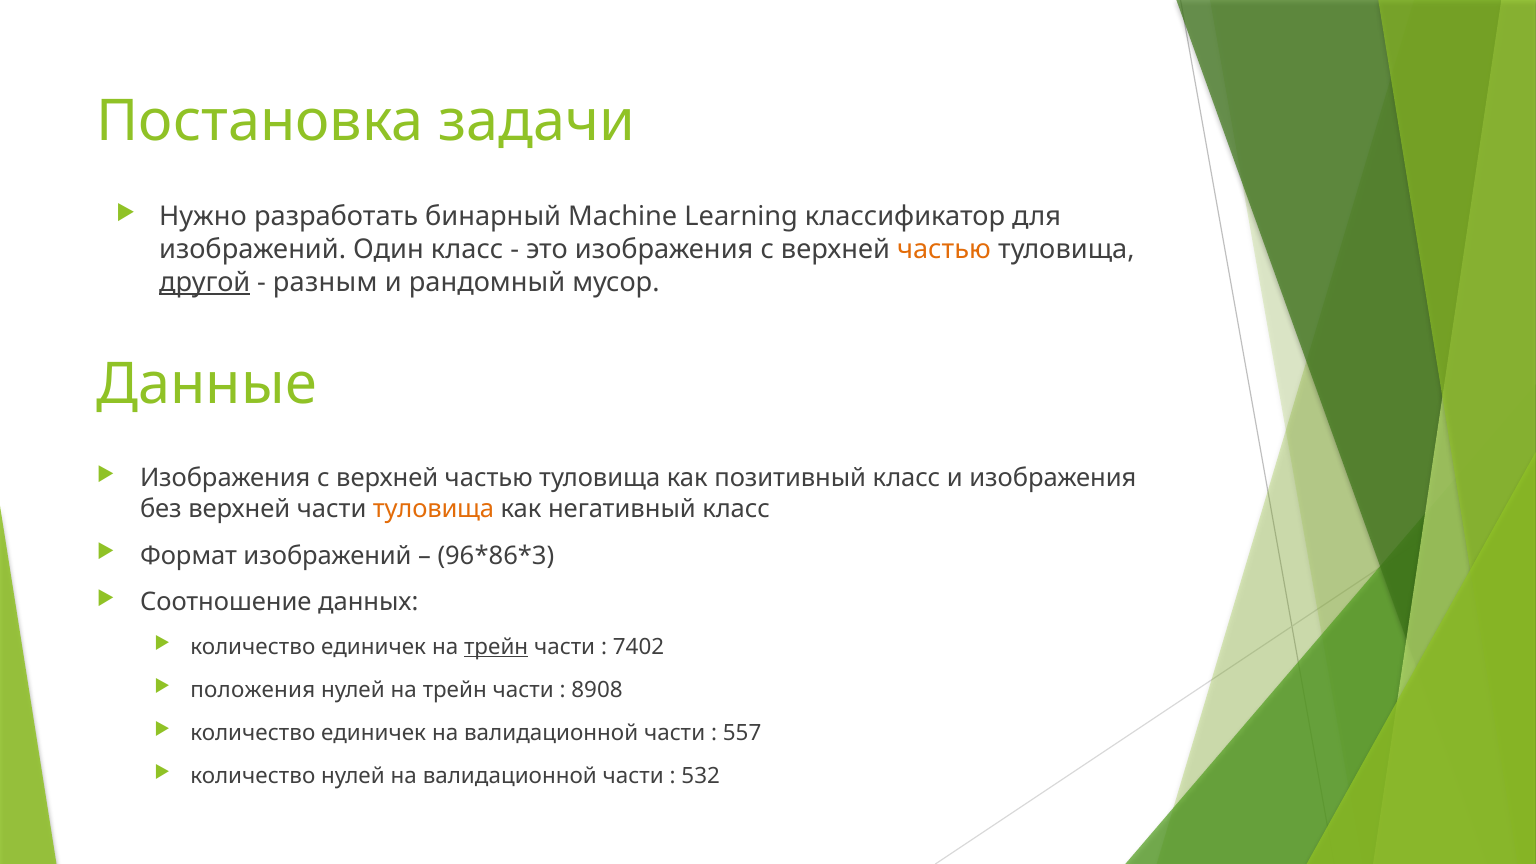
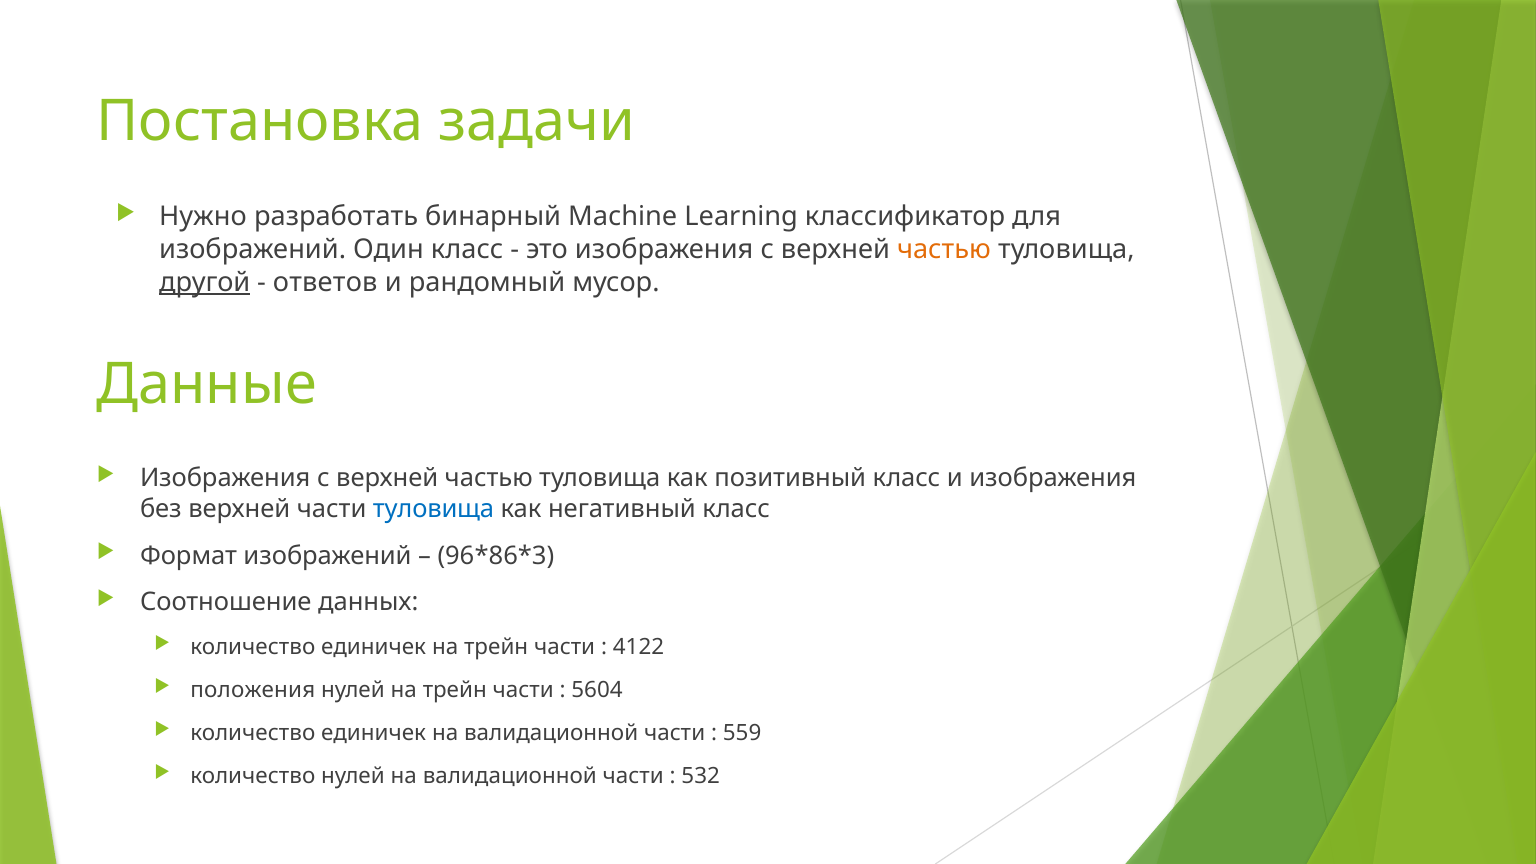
разным: разным -> ответов (325, 282)
туловища colour: orange -> blue (434, 509)
трейн underline: present -> none (496, 647)
7402: 7402 -> 4122 (639, 647)
8908: 8908 -> 5604 (597, 690)
557: 557 -> 559 (742, 733)
